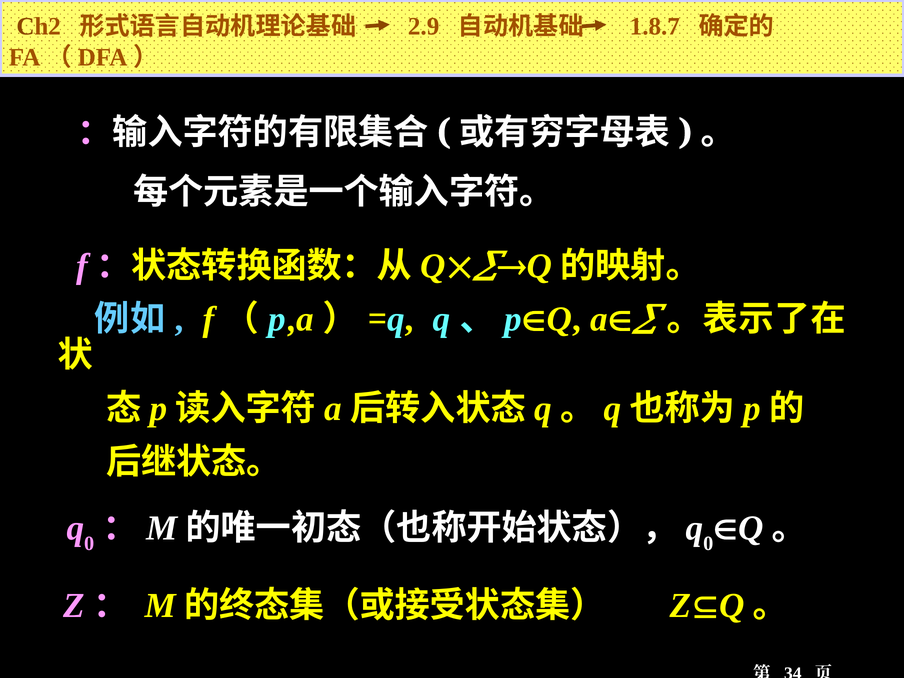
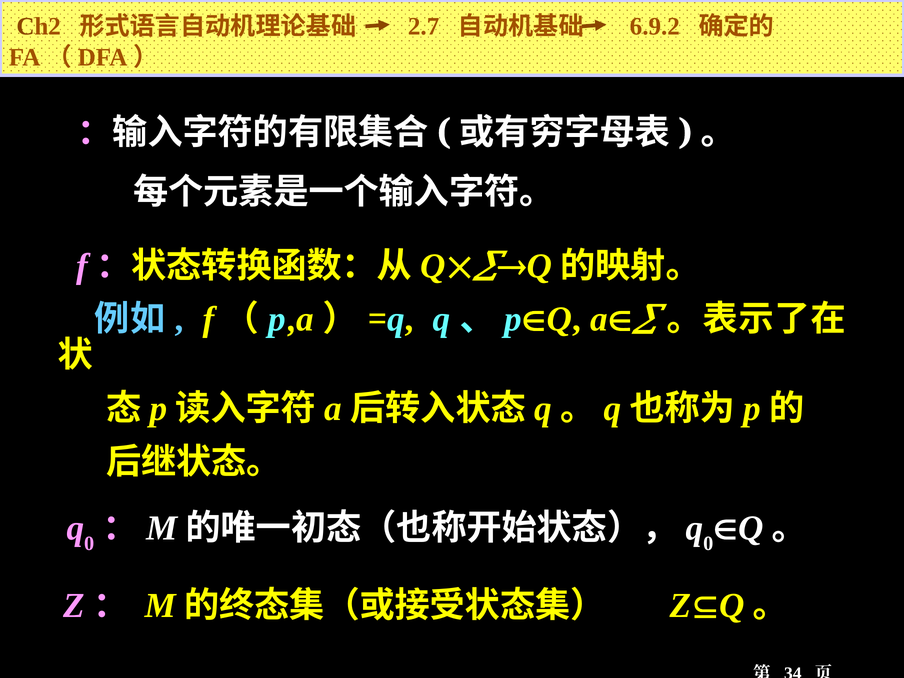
2.9: 2.9 -> 2.7 (424, 26)
1.8.7: 1.8.7 -> 6.9.2 (655, 26)
